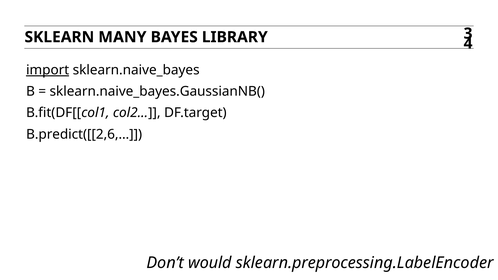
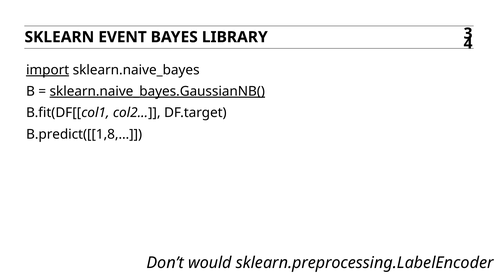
MANY: MANY -> EVENT (123, 37)
sklearn.naive_bayes.GaussianNB( underline: none -> present (157, 91)
B.predict([[2,6,…: B.predict([[2,6,… -> B.predict([[1,8,… (84, 134)
